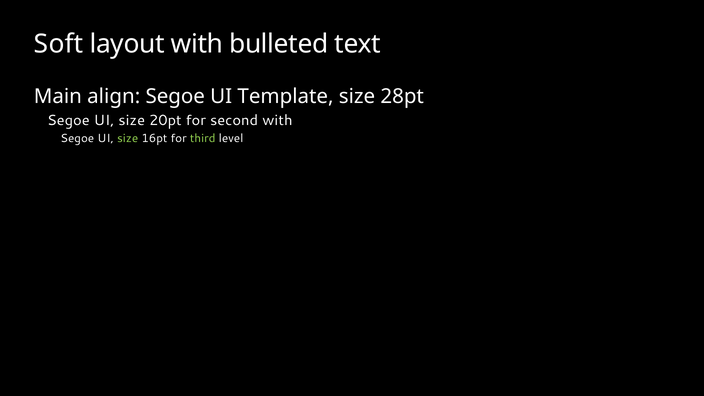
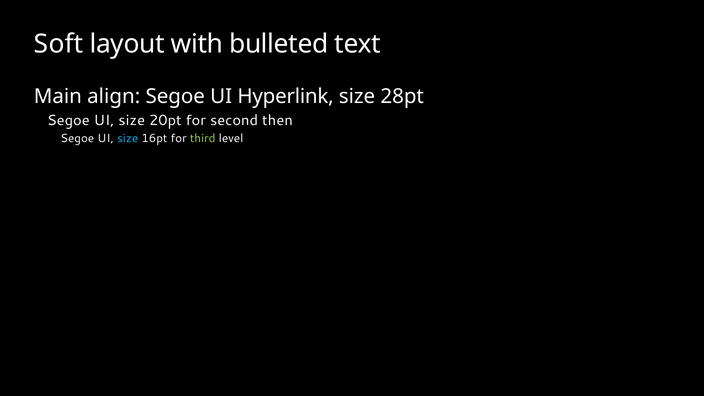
Template: Template -> Hyperlink (286, 97)
second with: with -> then (277, 120)
size colour: light green -> light blue (128, 138)
